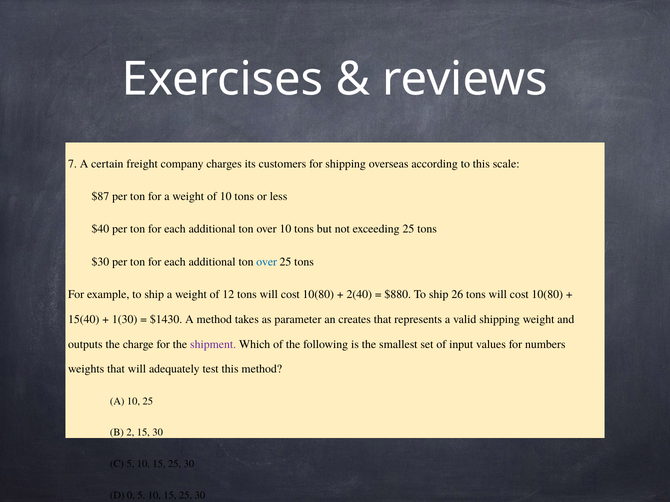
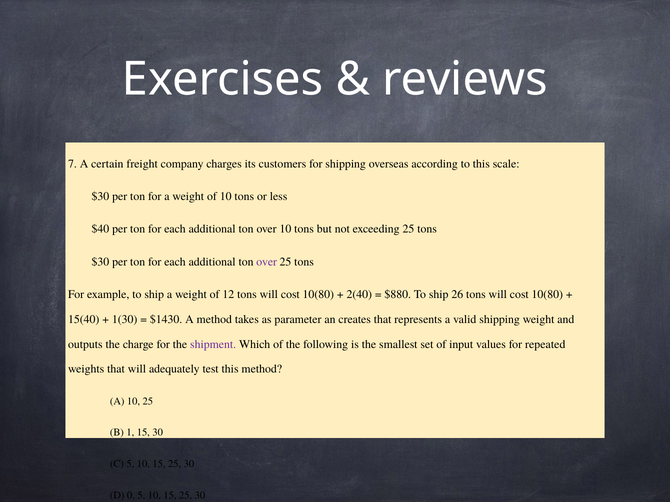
$87: $87 -> $30 (100, 197)
over colour: blue -> purple (267, 262)
numbers: numbers -> repeated (545, 345)
2: 2 -> 1 (130, 433)
